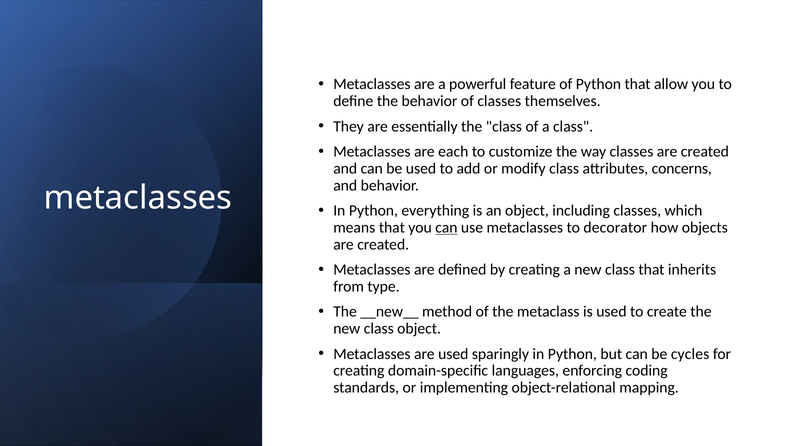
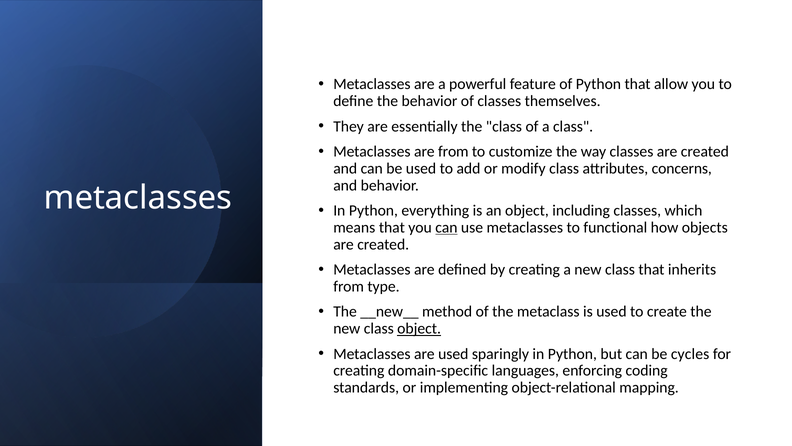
are each: each -> from (453, 151)
decorator: decorator -> functional (615, 227)
object underline: none -> present (419, 328)
